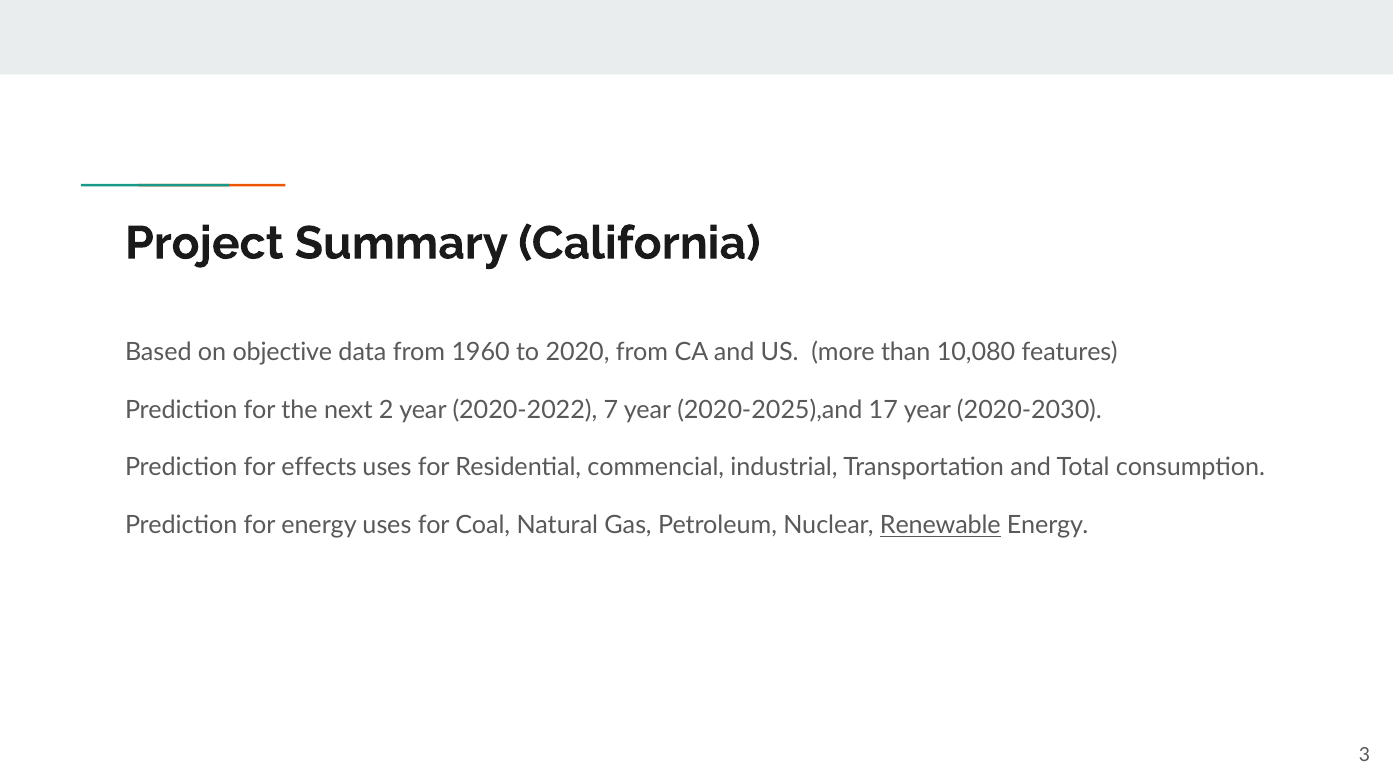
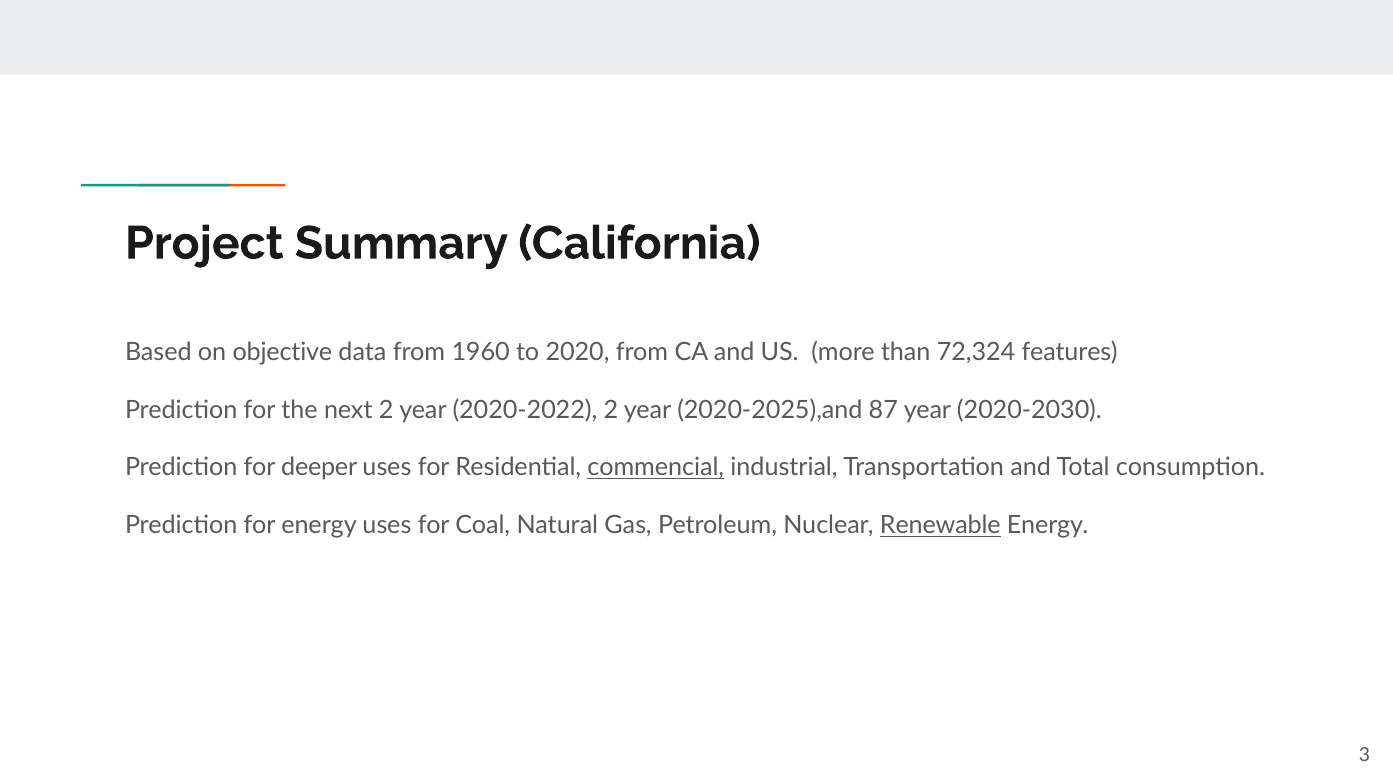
10,080: 10,080 -> 72,324 (976, 352)
2020-2022 7: 7 -> 2 (611, 410)
17: 17 -> 87 (883, 410)
effects: effects -> deeper (319, 467)
commencial underline: none -> present (656, 467)
